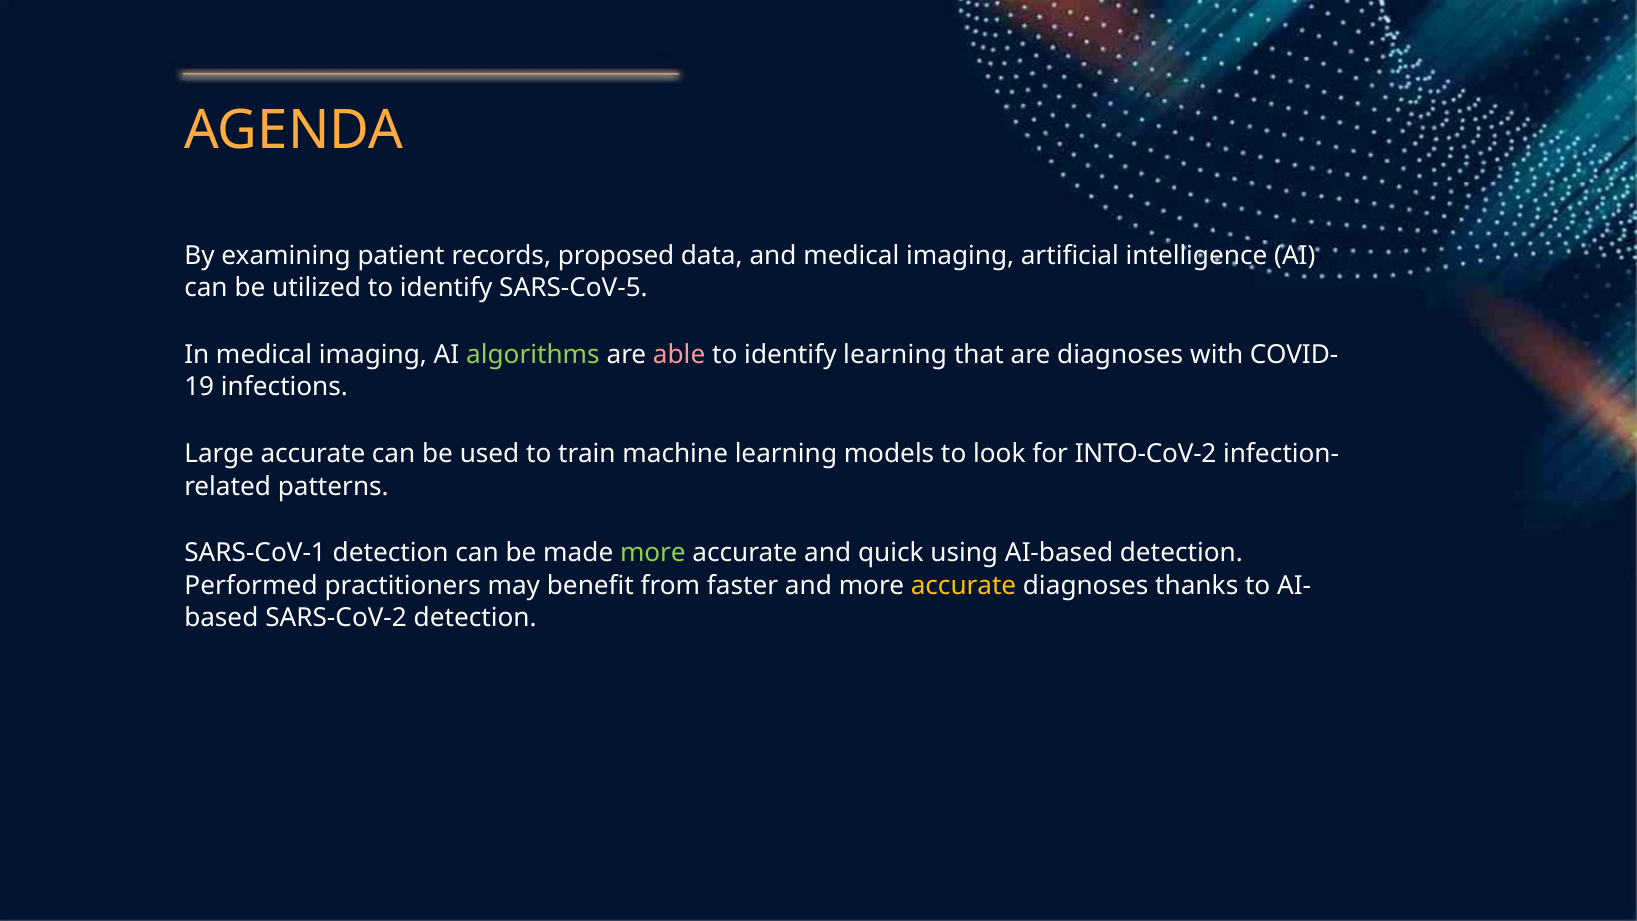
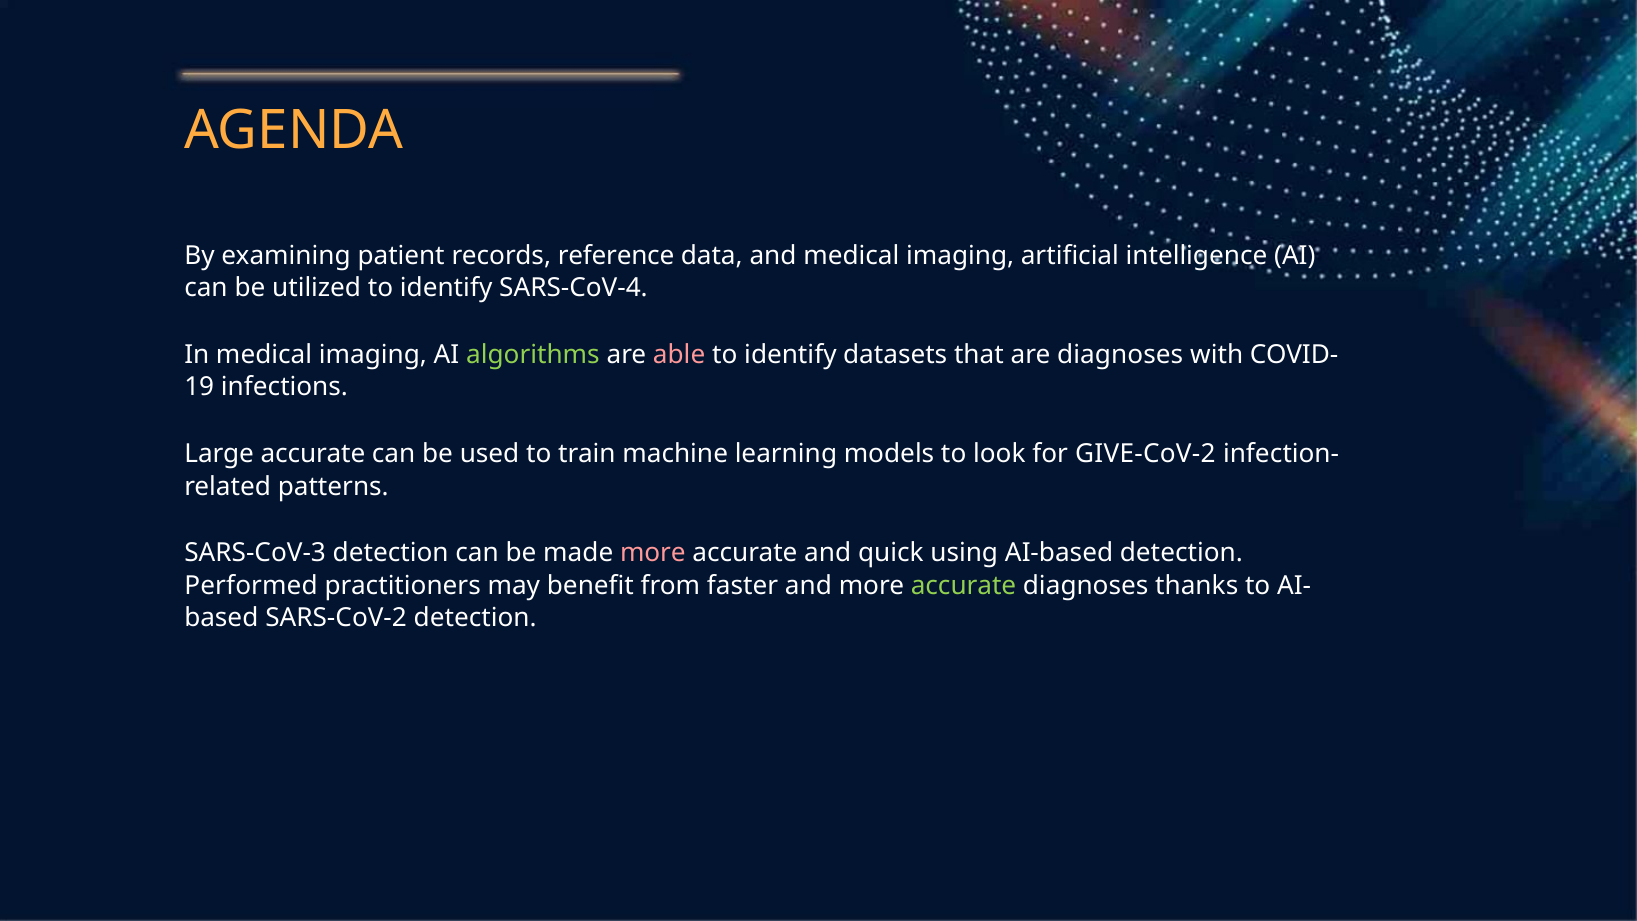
proposed: proposed -> reference (616, 256)
SARS-CoV-5: SARS-CoV-5 -> SARS-CoV-4 (573, 288)
identify learning: learning -> datasets (895, 355)
INTO-CoV-2: INTO-CoV-2 -> GIVE-CoV-2 (1145, 454)
SARS-CoV-1: SARS-CoV-1 -> SARS-CoV-3 (255, 553)
more colour: light green -> pink (653, 553)
accurate colour: yellow -> light green (964, 586)
